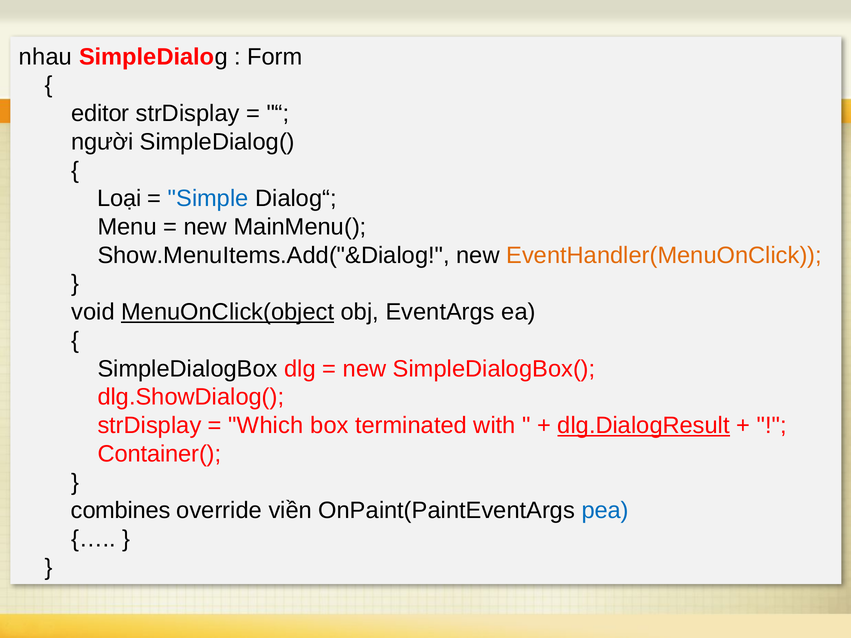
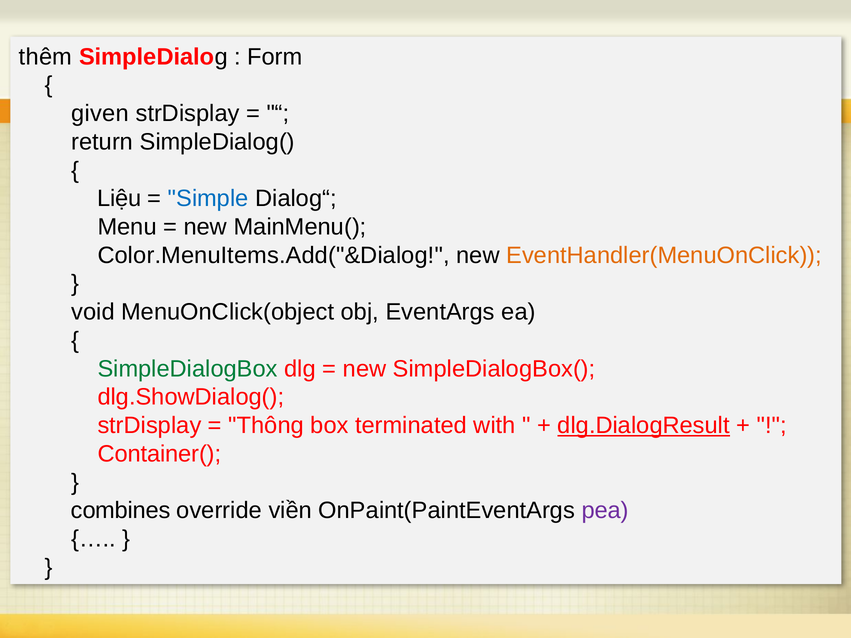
nhau: nhau -> thêm (45, 57)
editor: editor -> given (100, 114)
người: người -> return (102, 142)
Loại: Loại -> Liệu (119, 199)
Show.MenuItems.Add("&Dialog: Show.MenuItems.Add("&Dialog -> Color.MenuItems.Add("&Dialog (274, 255)
MenuOnClick(object underline: present -> none (228, 312)
SimpleDialogBox colour: black -> green (188, 369)
Which: Which -> Thông (266, 426)
pea colour: blue -> purple (605, 511)
